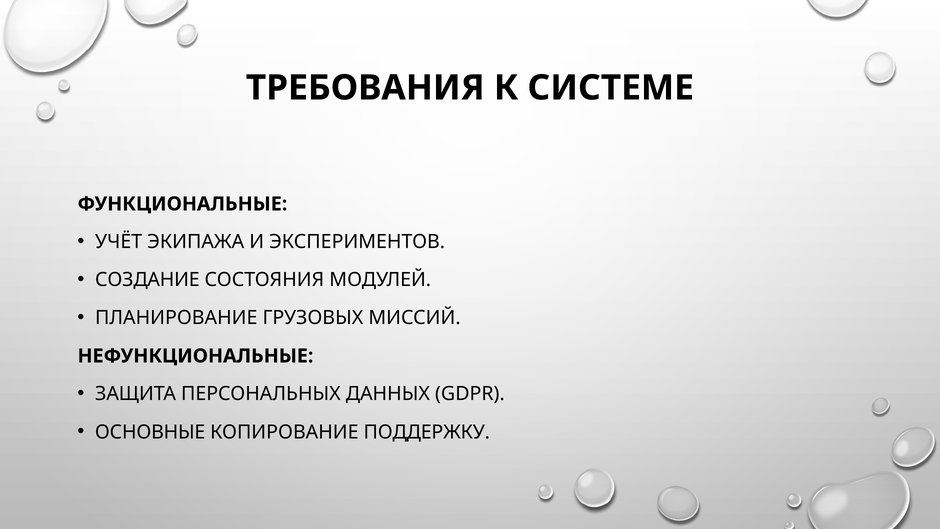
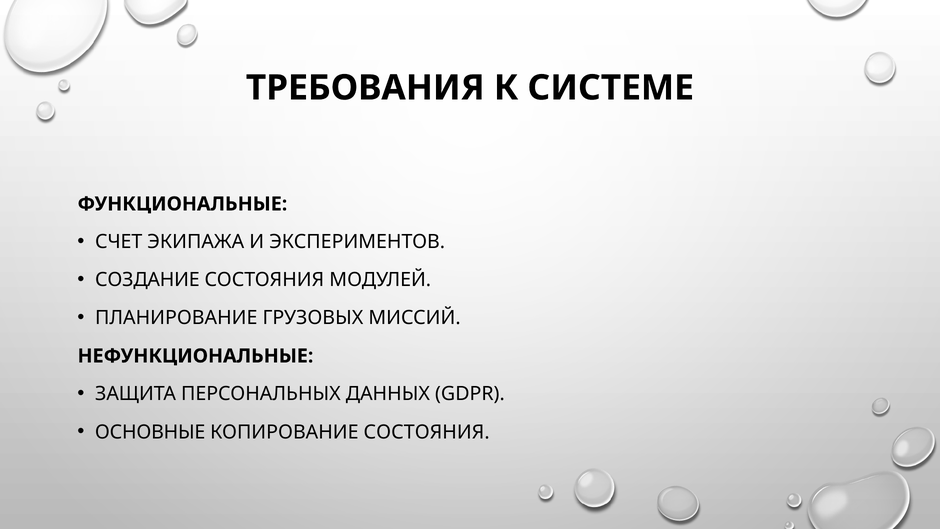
УЧЁТ: УЧЁТ -> СЧЕТ (119, 242)
КОПИРОВАНИЕ ПОДДЕРЖКУ: ПОДДЕРЖКУ -> СОСТОЯНИЯ (427, 432)
